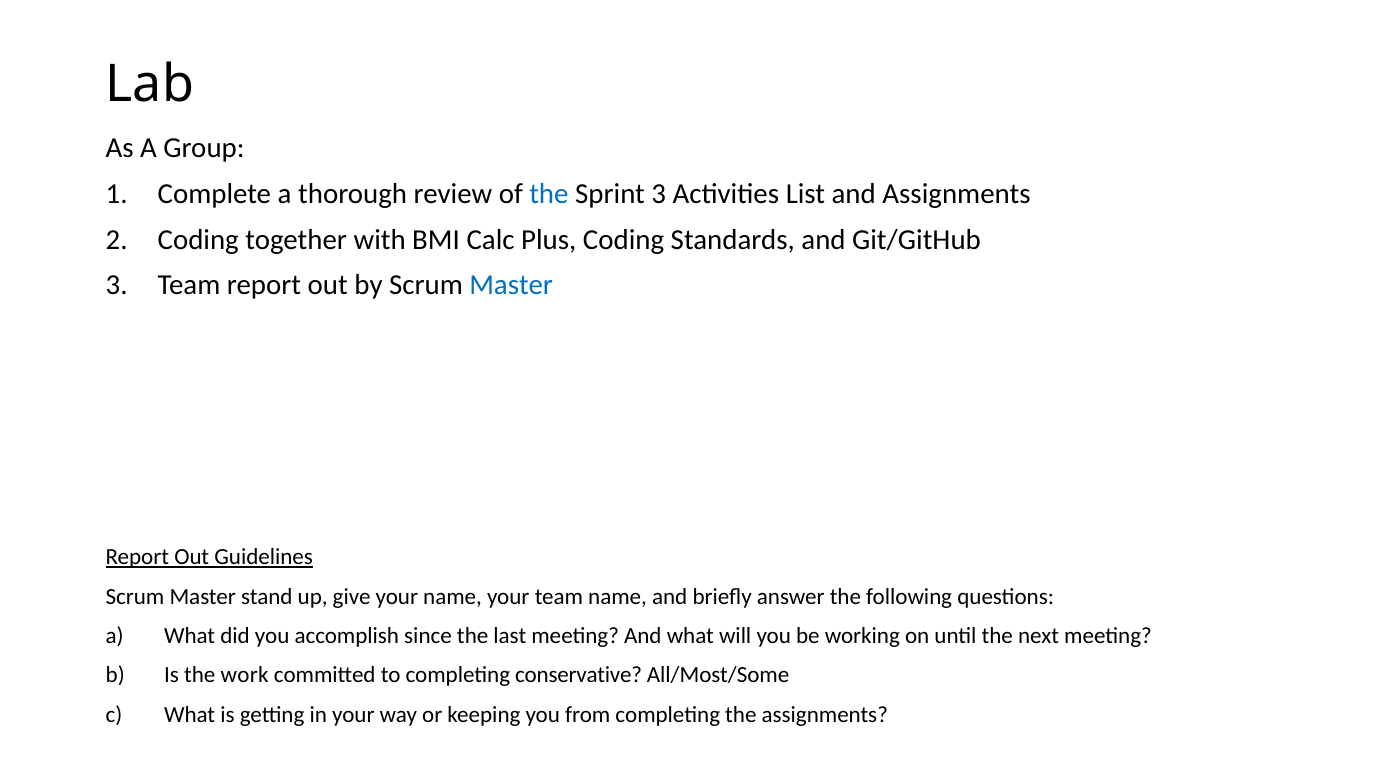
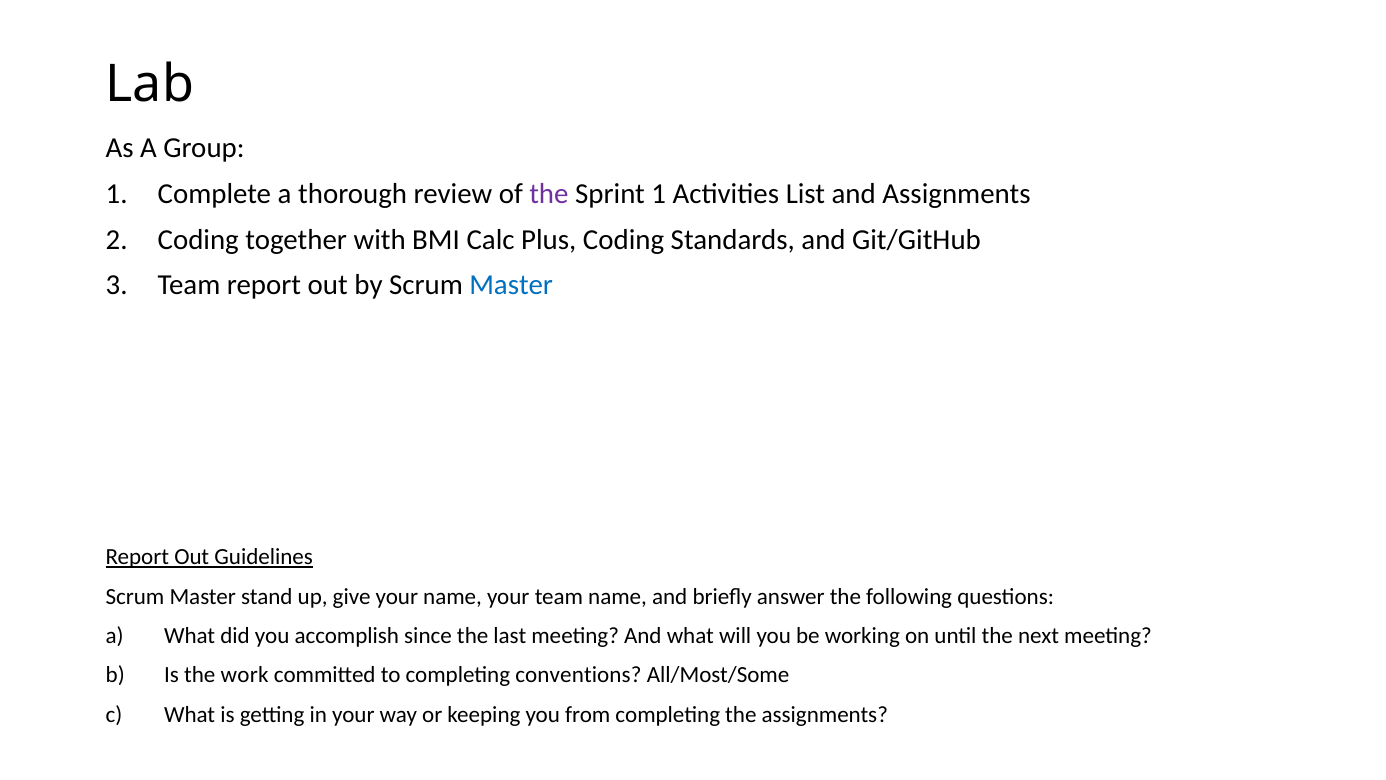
the colour: blue -> purple (549, 194)
Sprint 3: 3 -> 1 (659, 194)
conservative: conservative -> conventions (578, 675)
